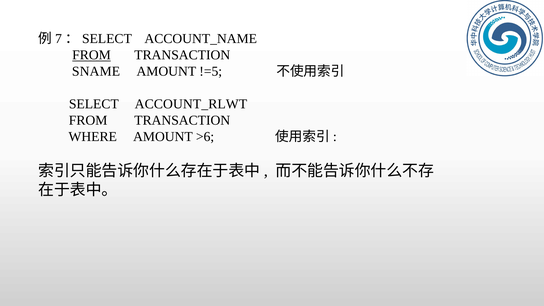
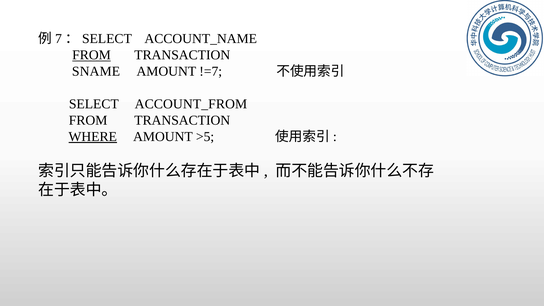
!=5: !=5 -> !=7 (211, 71)
ACCOUNT_RLWT: ACCOUNT_RLWT -> ACCOUNT_FROM (191, 104)
WHERE underline: none -> present (93, 137)
>6: >6 -> >5 (205, 137)
